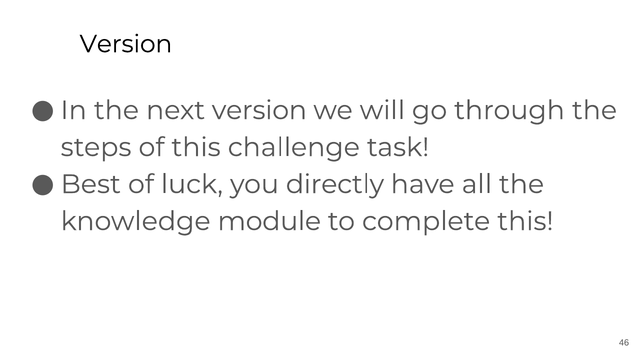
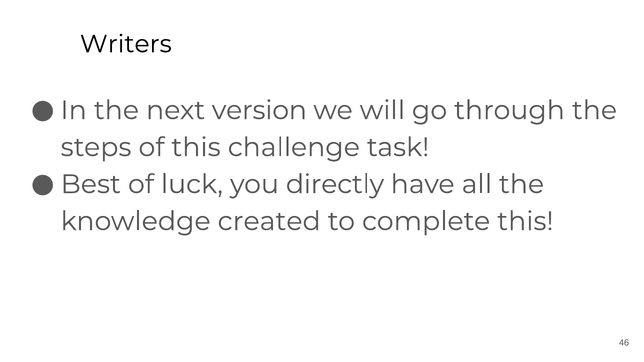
Version: Version -> Writers (126, 44)
module: module -> created (269, 221)
